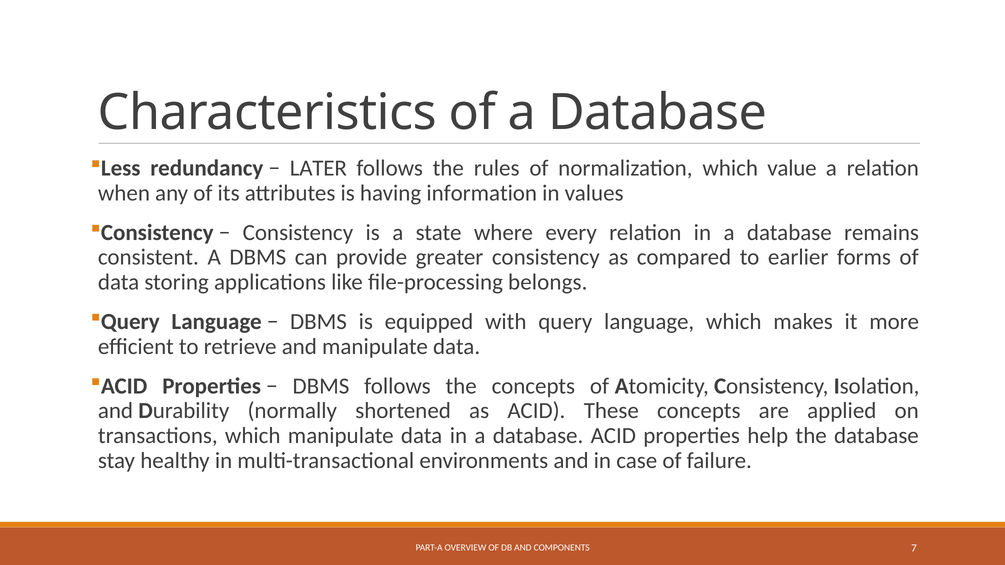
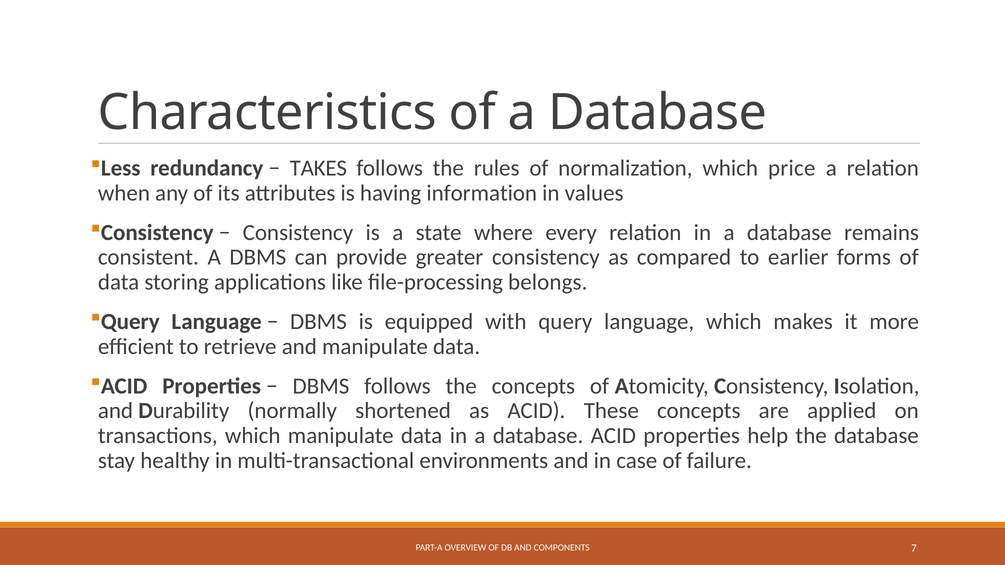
LATER: LATER -> TAKES (318, 168)
value: value -> price (792, 168)
